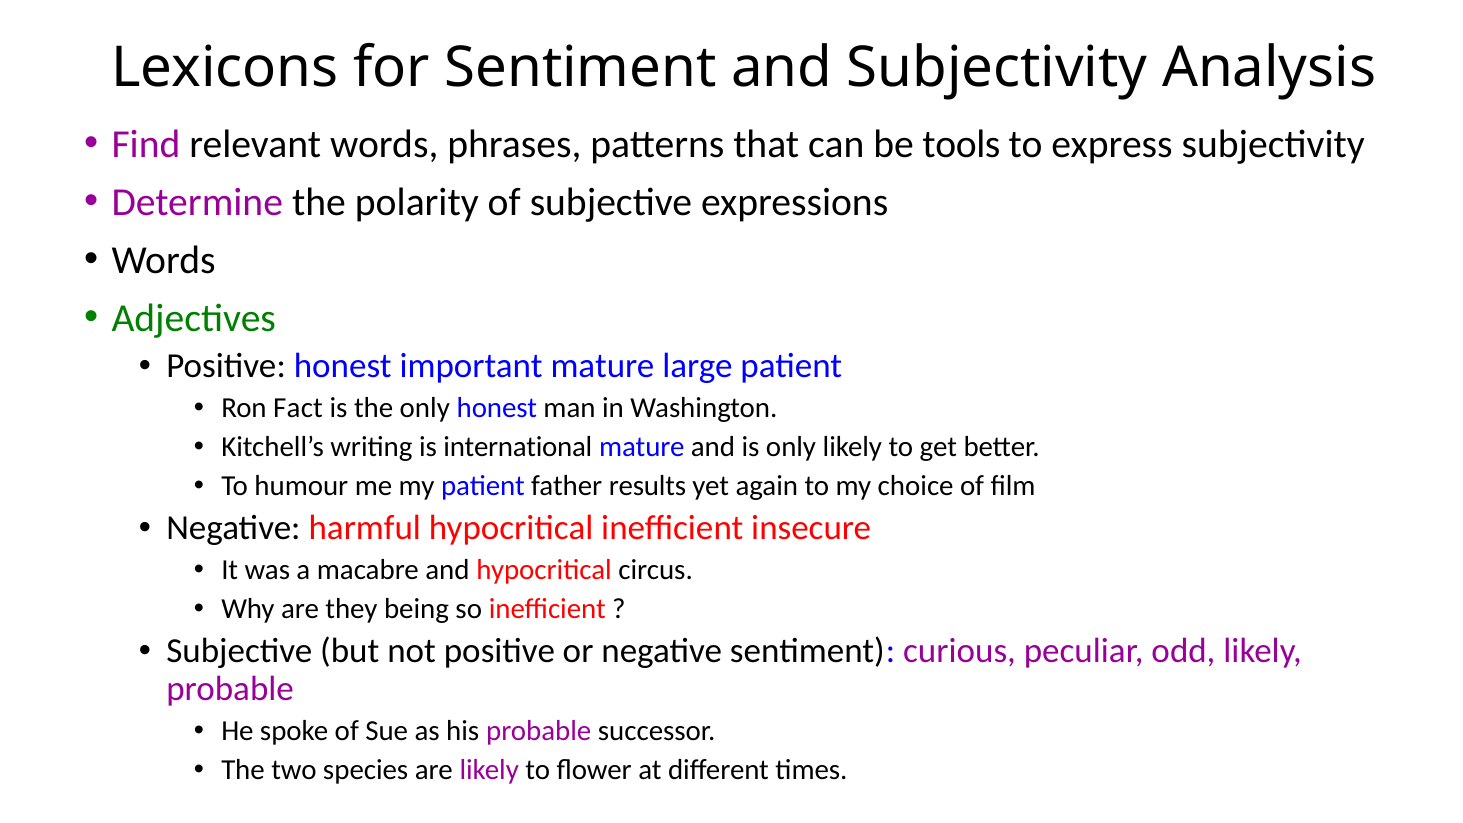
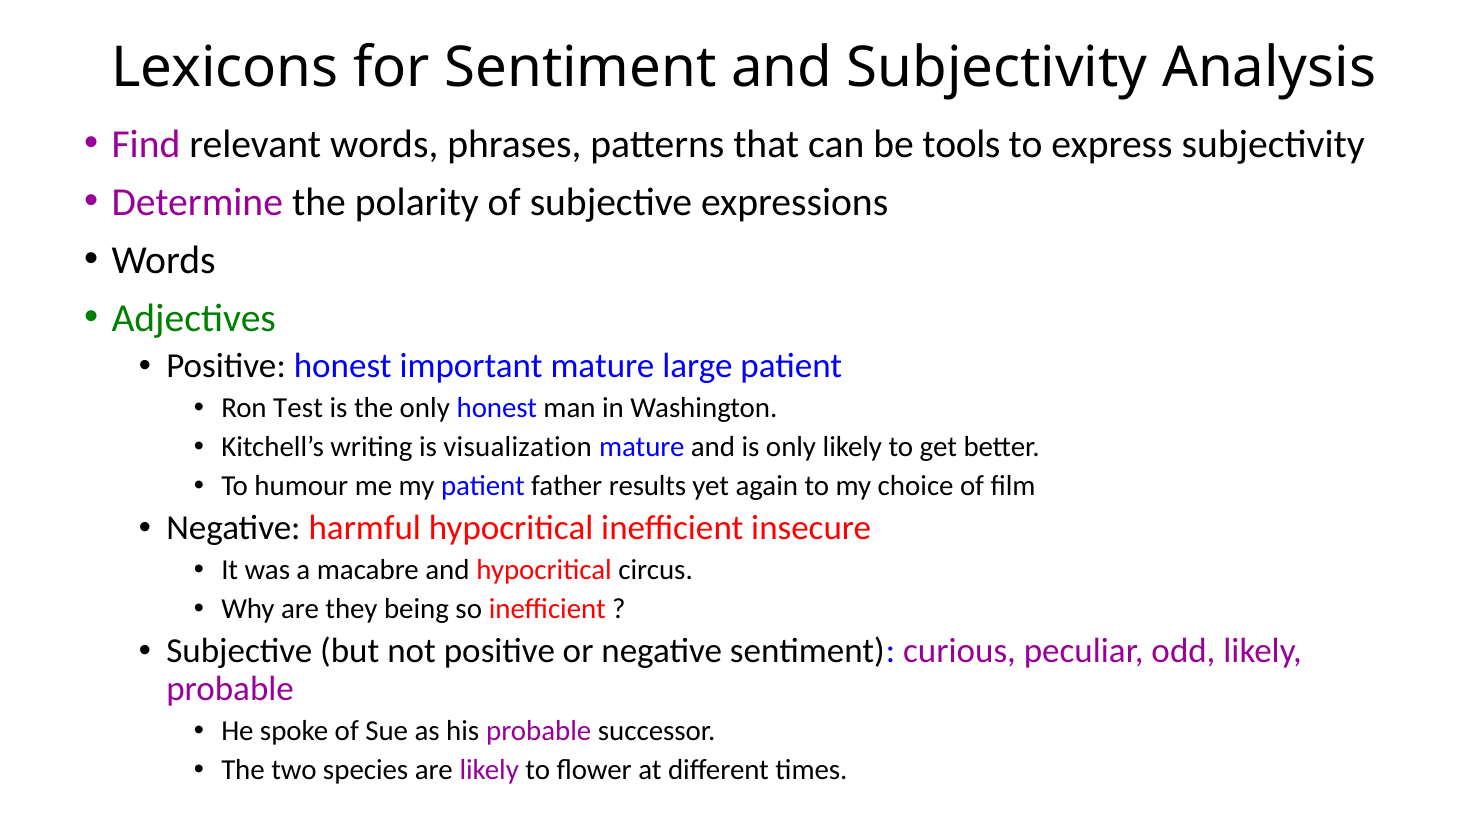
Fact: Fact -> Test (298, 408)
international: international -> visualization (518, 447)
